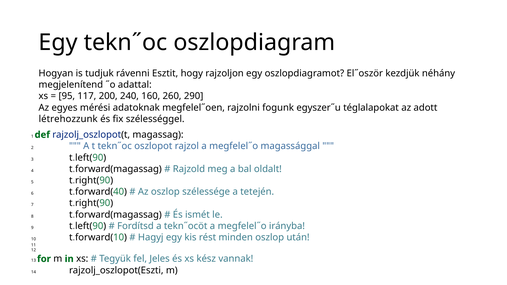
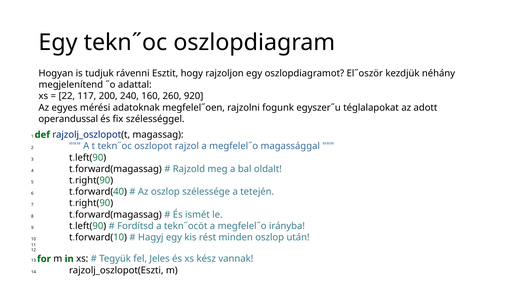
95: 95 -> 22 (67, 96)
290: 290 -> 920 (194, 96)
létrehozzunk: létrehozzunk -> operandussal (68, 119)
